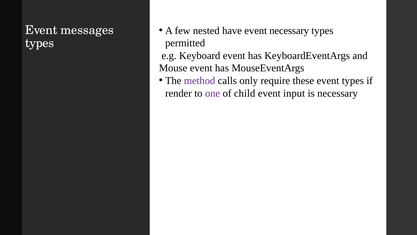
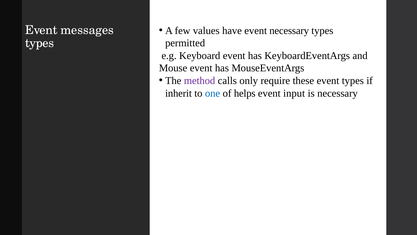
nested: nested -> values (206, 31)
render: render -> inherit (178, 93)
one colour: purple -> blue (213, 93)
child: child -> helps (245, 93)
